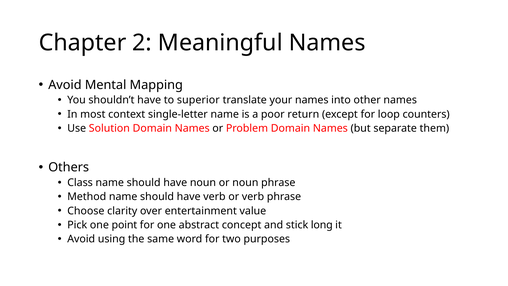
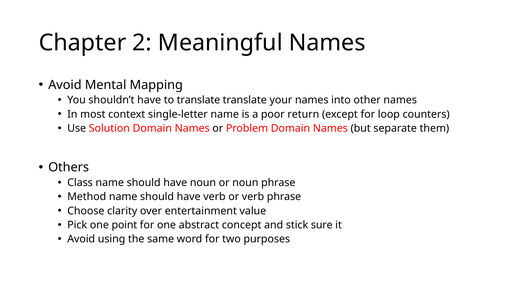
to superior: superior -> translate (198, 100)
long: long -> sure (322, 225)
